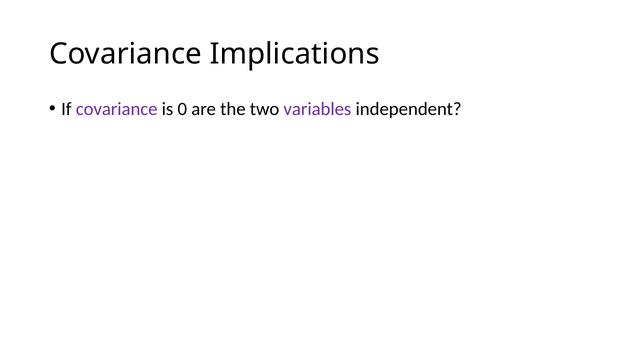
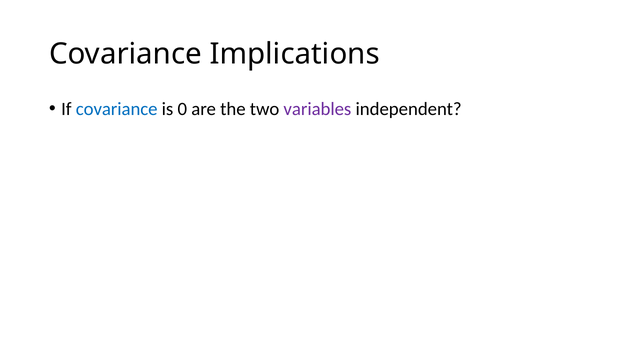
covariance colour: purple -> blue (117, 109)
